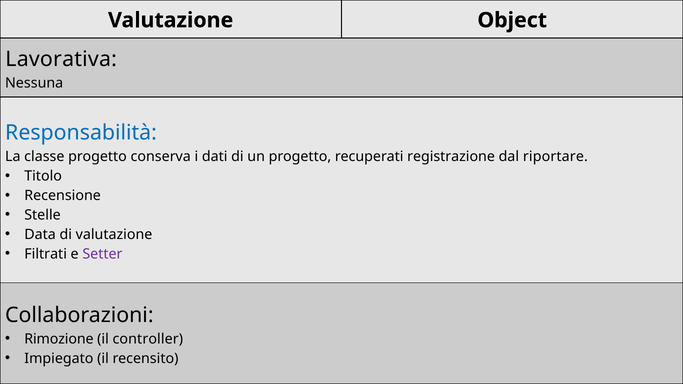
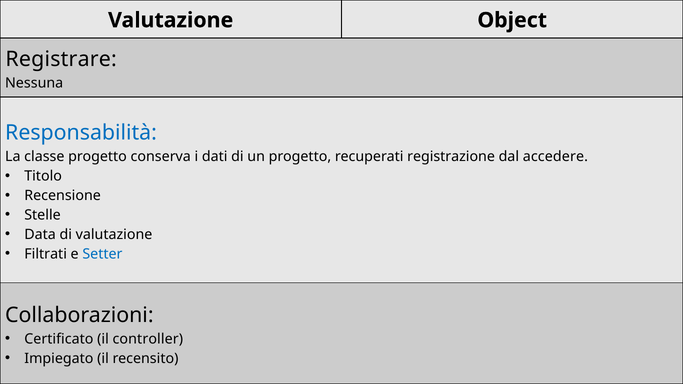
Lavorativa: Lavorativa -> Registrare (61, 59)
riportare: riportare -> accedere (555, 157)
Setter colour: purple -> blue (102, 254)
Rimozione: Rimozione -> Certificato (59, 339)
